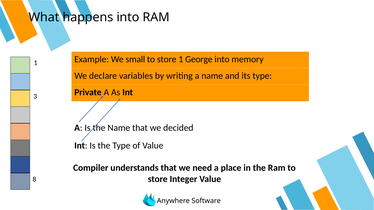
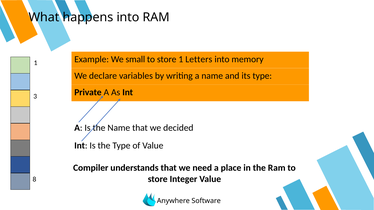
George: George -> Letters (199, 59)
